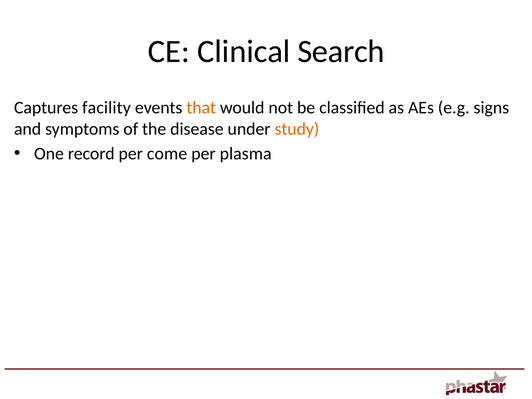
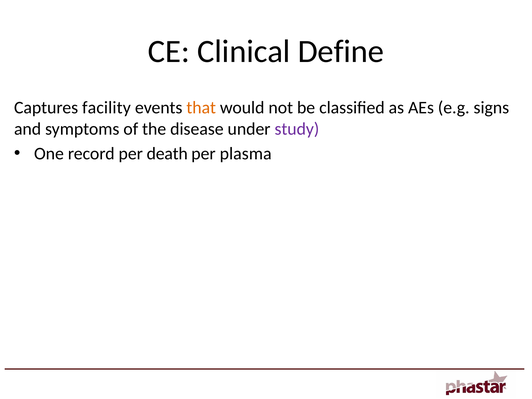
Search: Search -> Define (341, 51)
study colour: orange -> purple (297, 129)
come: come -> death (167, 154)
